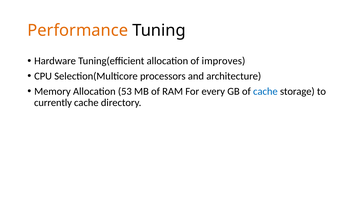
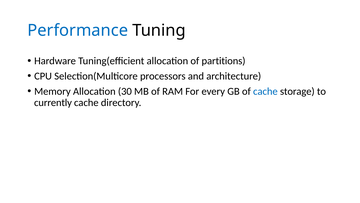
Performance colour: orange -> blue (78, 30)
improves: improves -> partitions (224, 61)
53: 53 -> 30 (125, 91)
